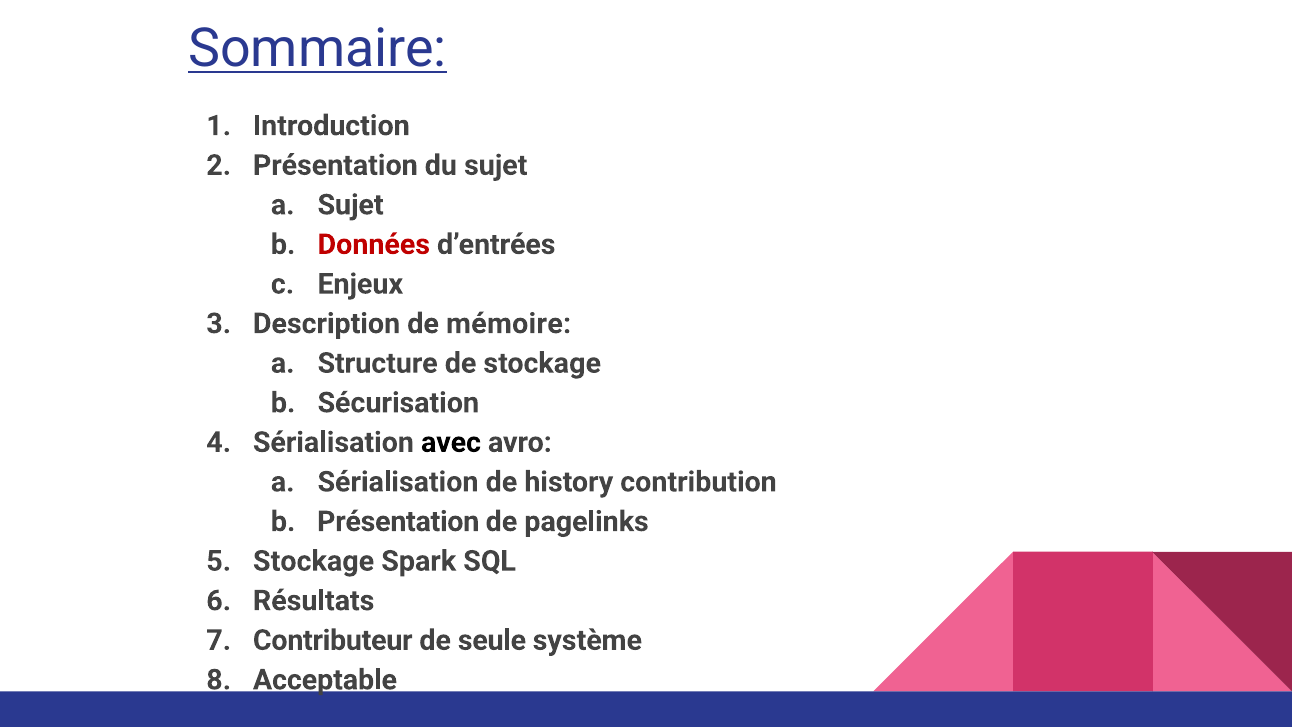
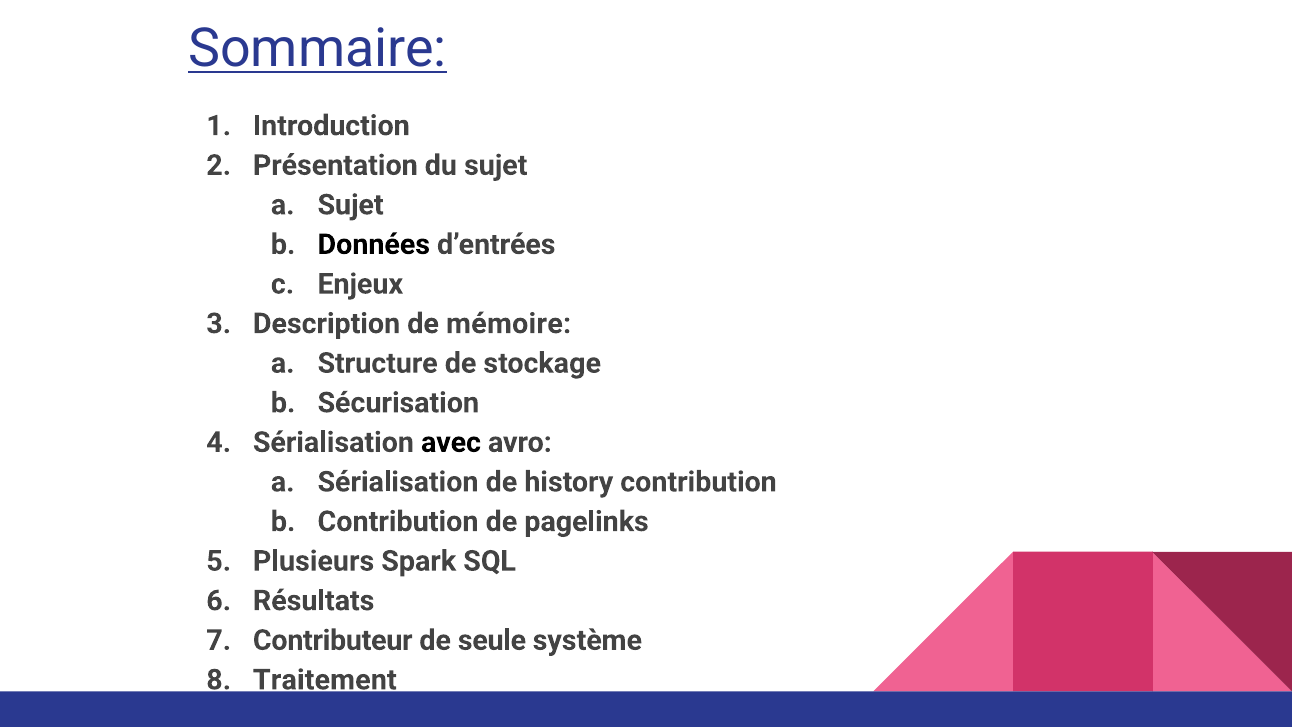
Données colour: red -> black (374, 244)
Présentation: Présentation -> Contribution (398, 521)
Stockage: Stockage -> Plusieurs (314, 561)
Acceptable: Acceptable -> Traitement (325, 680)
